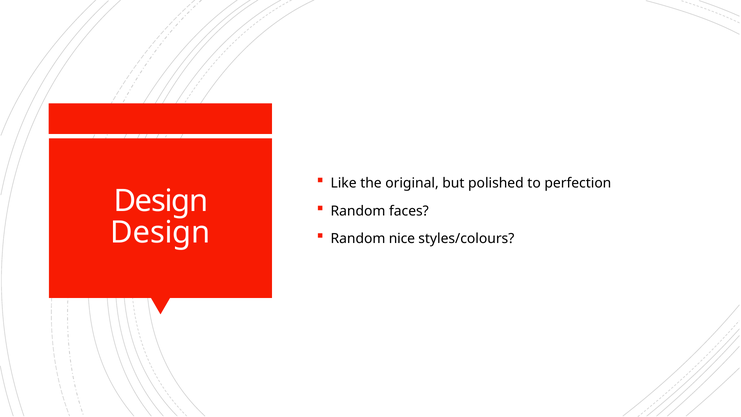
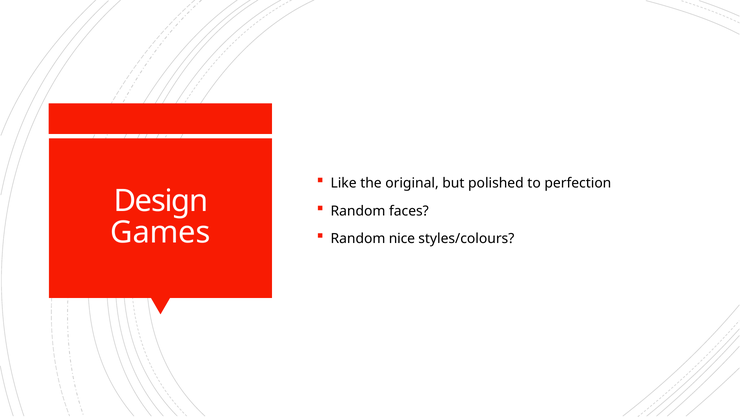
Design: Design -> Games (160, 232)
